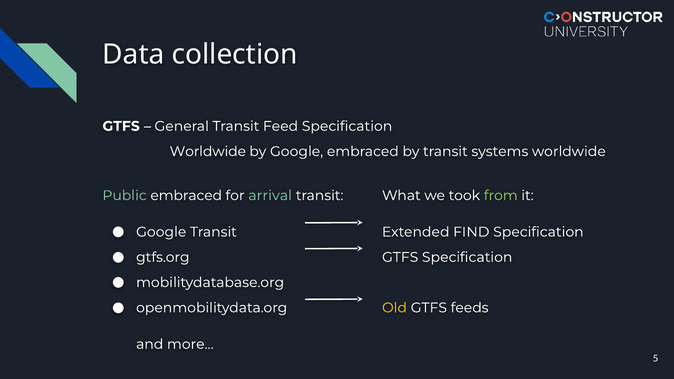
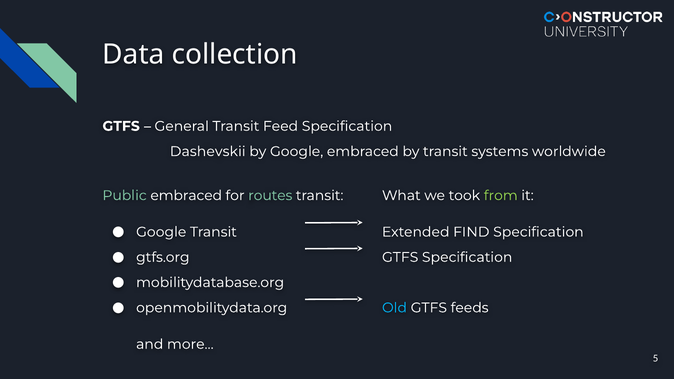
Worldwide: Worldwide -> Dashevskii (208, 151)
arrival: arrival -> routes (270, 196)
Old colour: yellow -> light blue (394, 308)
